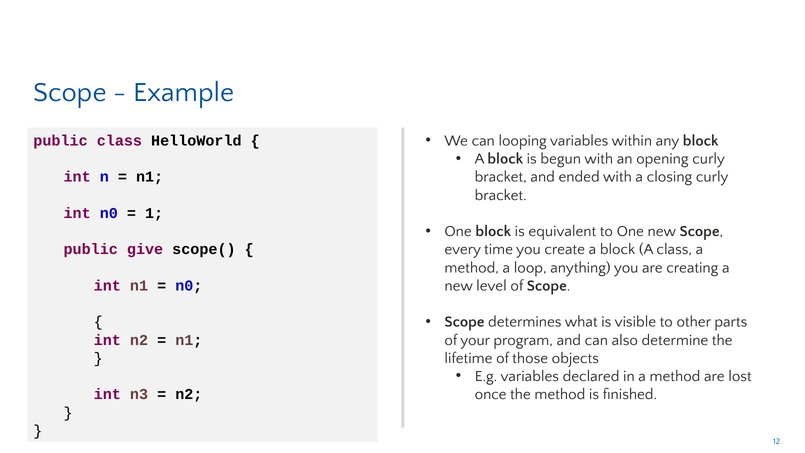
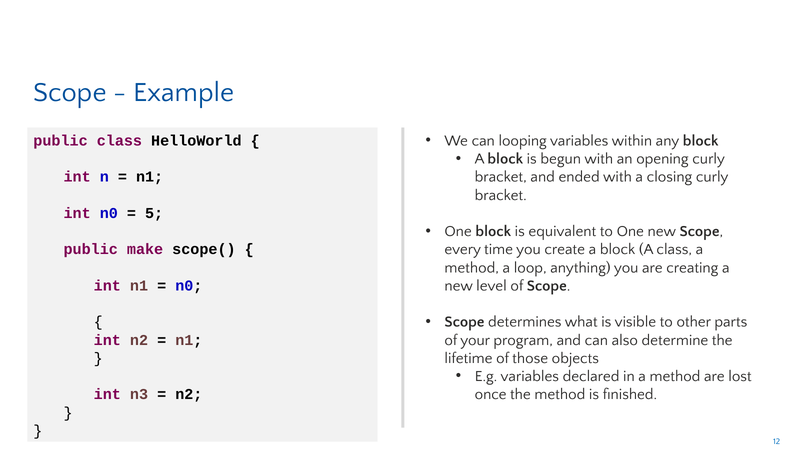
1: 1 -> 5 (154, 213)
give: give -> make (145, 249)
